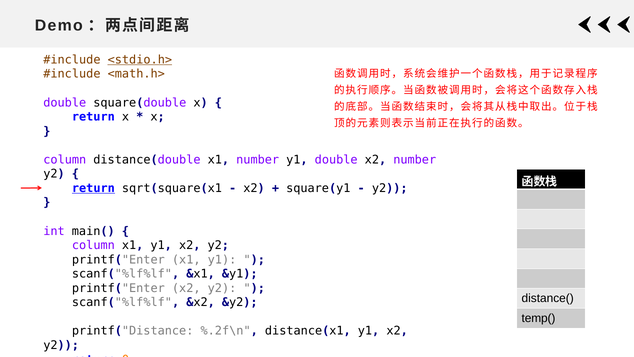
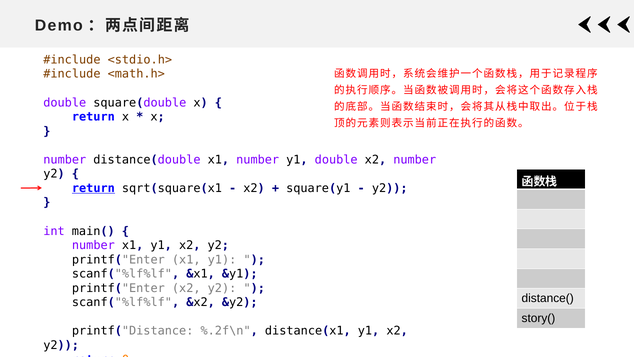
<stdio.h> underline: present -> none (140, 60)
column: column -> number (65, 160)
column: column -> number (93, 245)
temp(: temp( -> story( (538, 318)
